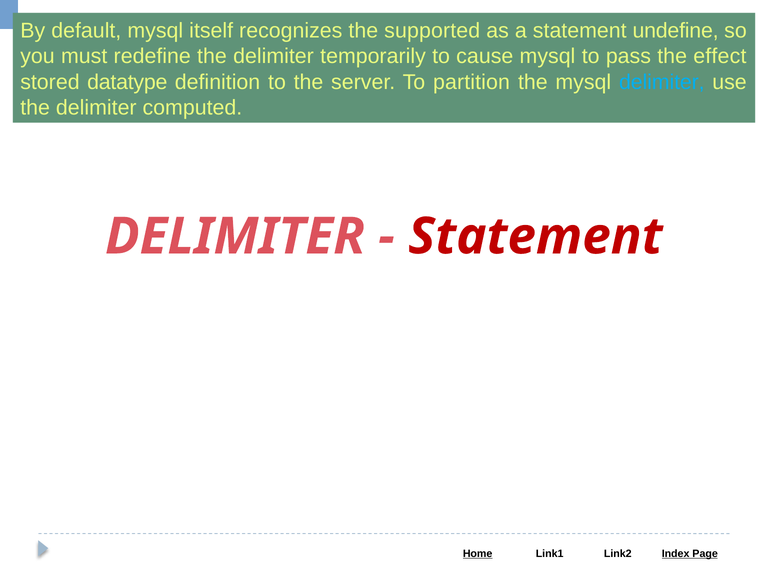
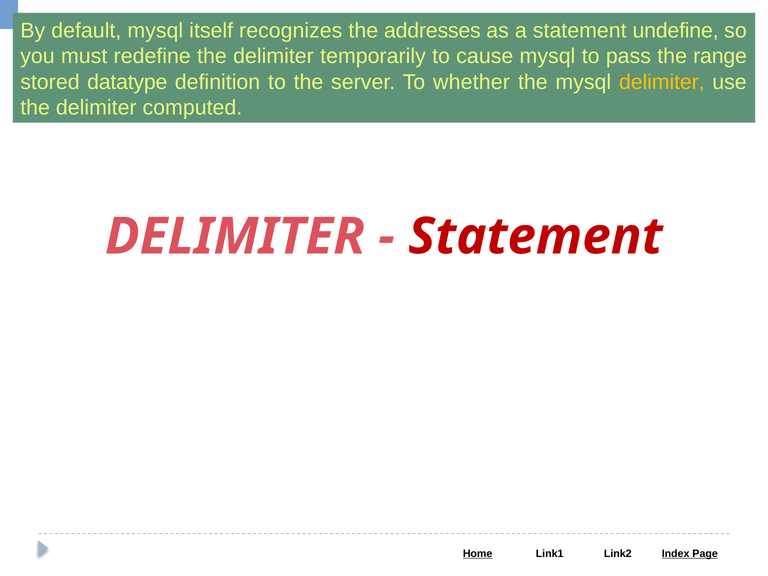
supported: supported -> addresses (432, 31)
effect: effect -> range (720, 56)
partition: partition -> whether (472, 82)
delimiter colour: light blue -> yellow (662, 82)
